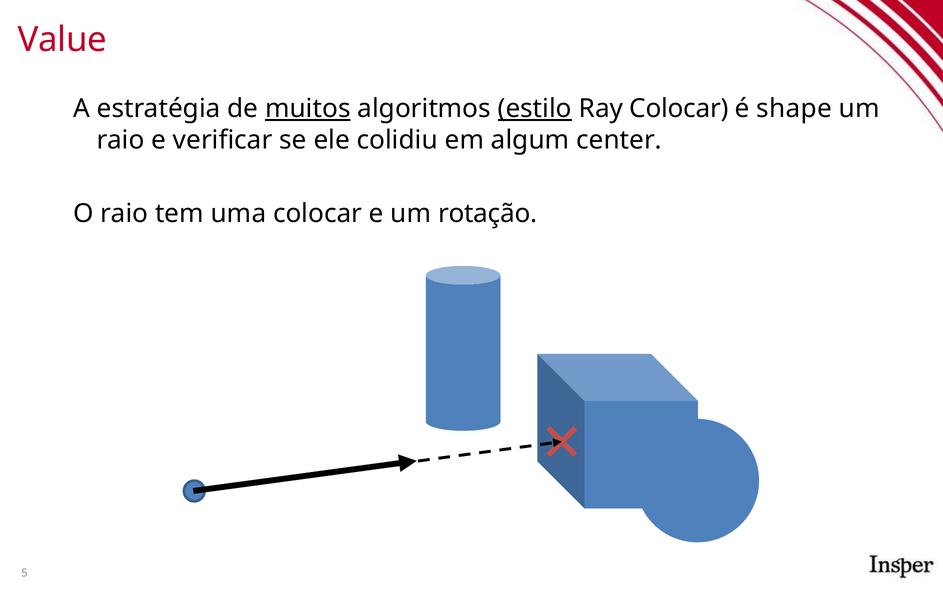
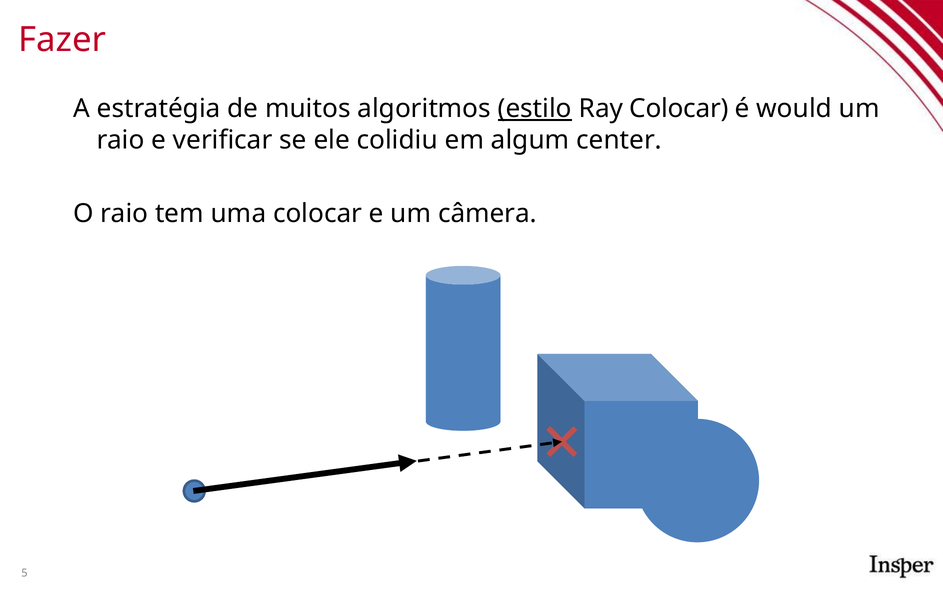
Value: Value -> Fazer (62, 40)
muitos underline: present -> none (308, 109)
shape: shape -> would (794, 109)
rotação: rotação -> câmera (488, 214)
